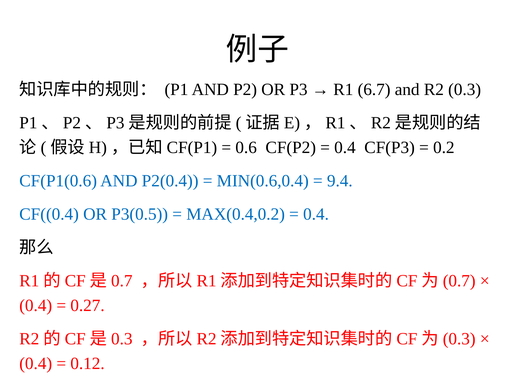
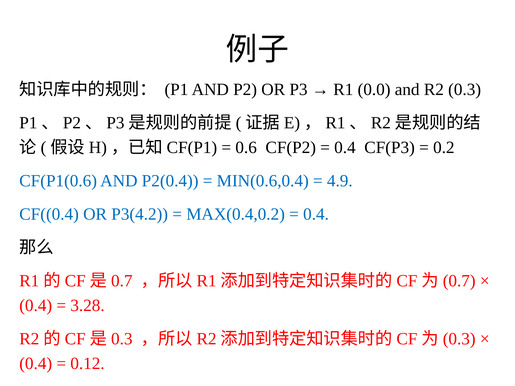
6.7: 6.7 -> 0.0 (374, 90)
9.4: 9.4 -> 4.9 (340, 181)
P3(0.5: P3(0.5 -> P3(4.2 (140, 214)
0.27: 0.27 -> 3.28 (88, 306)
